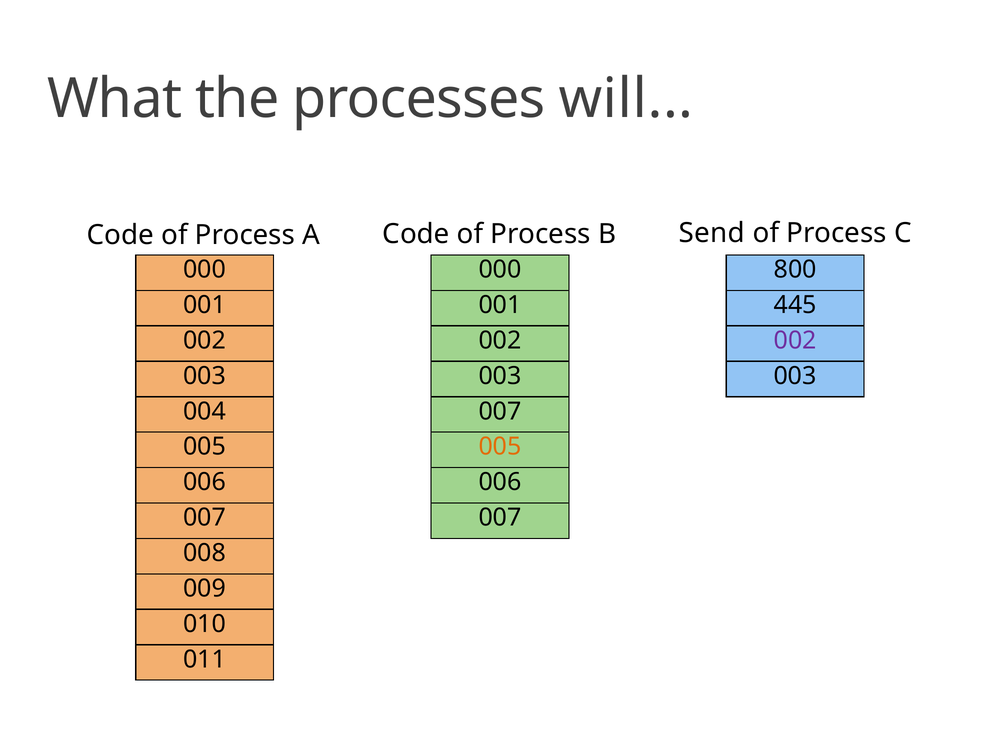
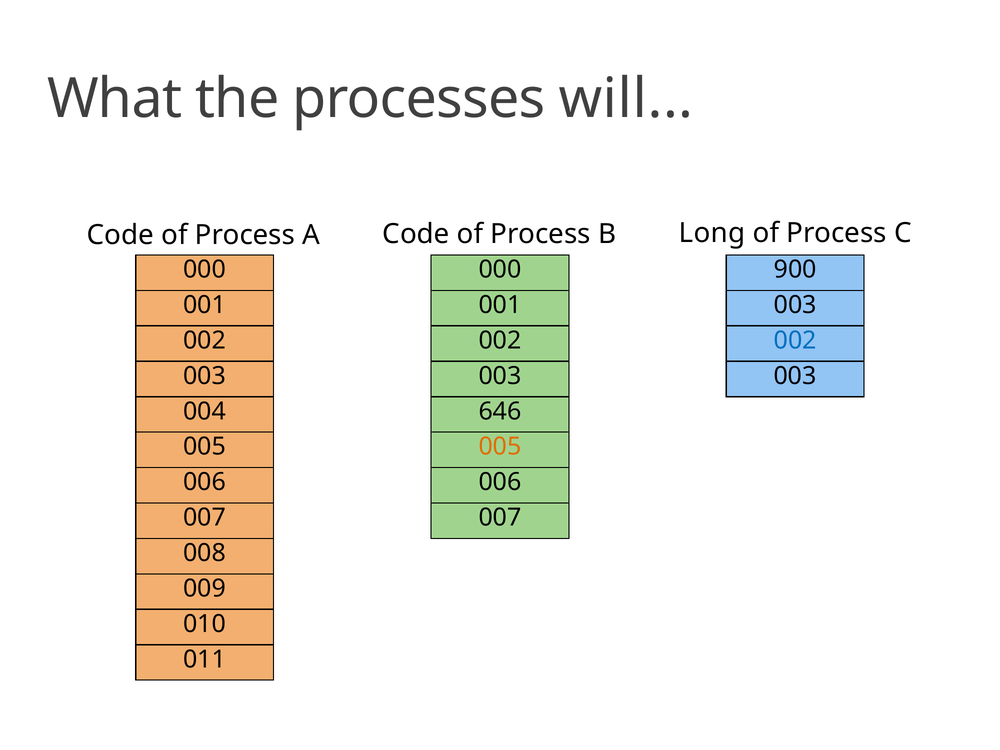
Send: Send -> Long (712, 233)
800: 800 -> 900 (795, 270)
001 445: 445 -> 003 (795, 305)
002 colour: purple -> blue (795, 340)
004 007: 007 -> 646 (500, 411)
